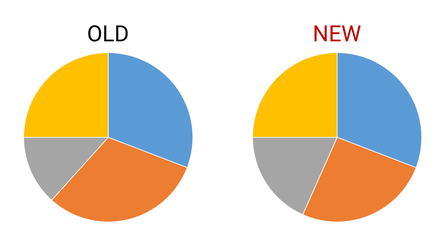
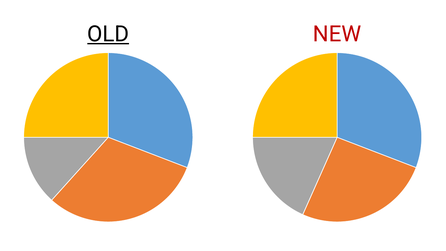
OLD underline: none -> present (108, 34)
